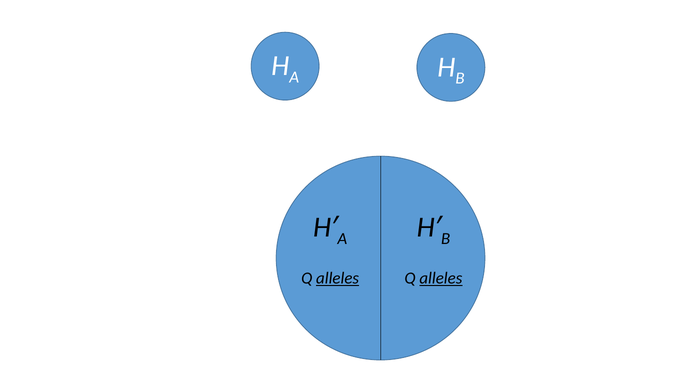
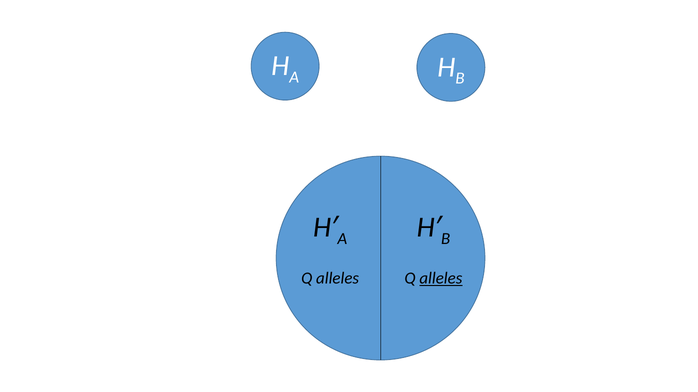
alleles underline: present -> none (338, 279)
